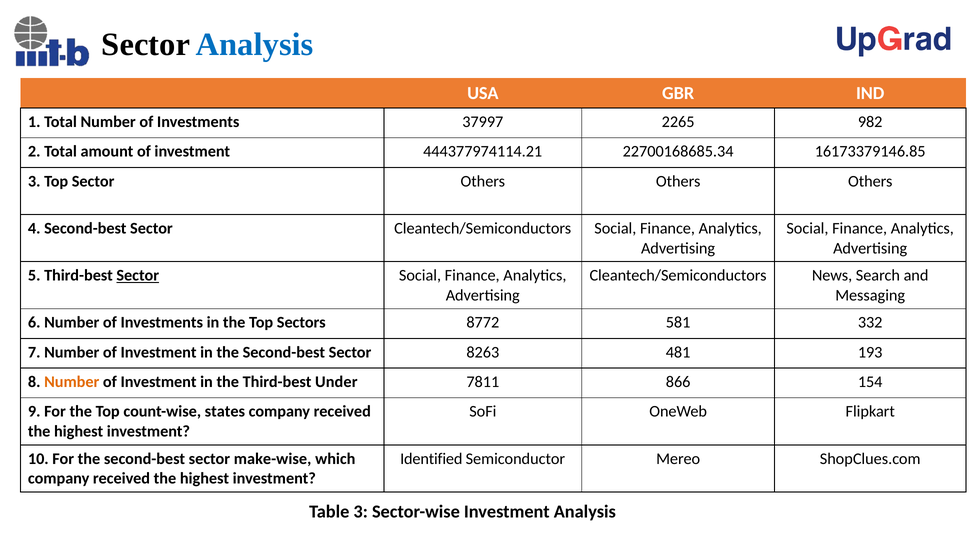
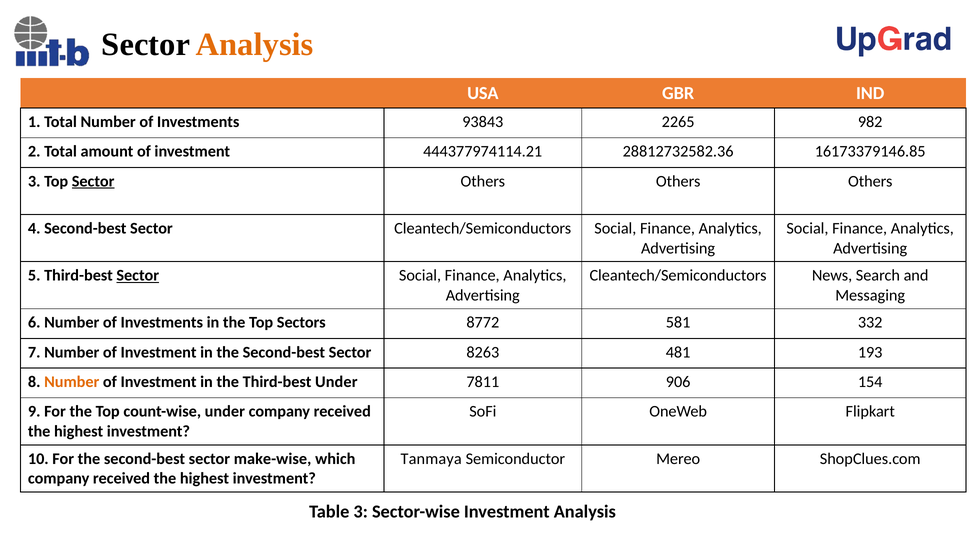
Analysis colour: blue -> orange (255, 45)
37997: 37997 -> 93843 (483, 122)
22700168685.34: 22700168685.34 -> 28812732582.36 (678, 152)
Sector underline: none -> present (93, 181)
866: 866 -> 906 (678, 382)
count-wise states: states -> under (225, 412)
Identified: Identified -> Tanmaya (431, 459)
